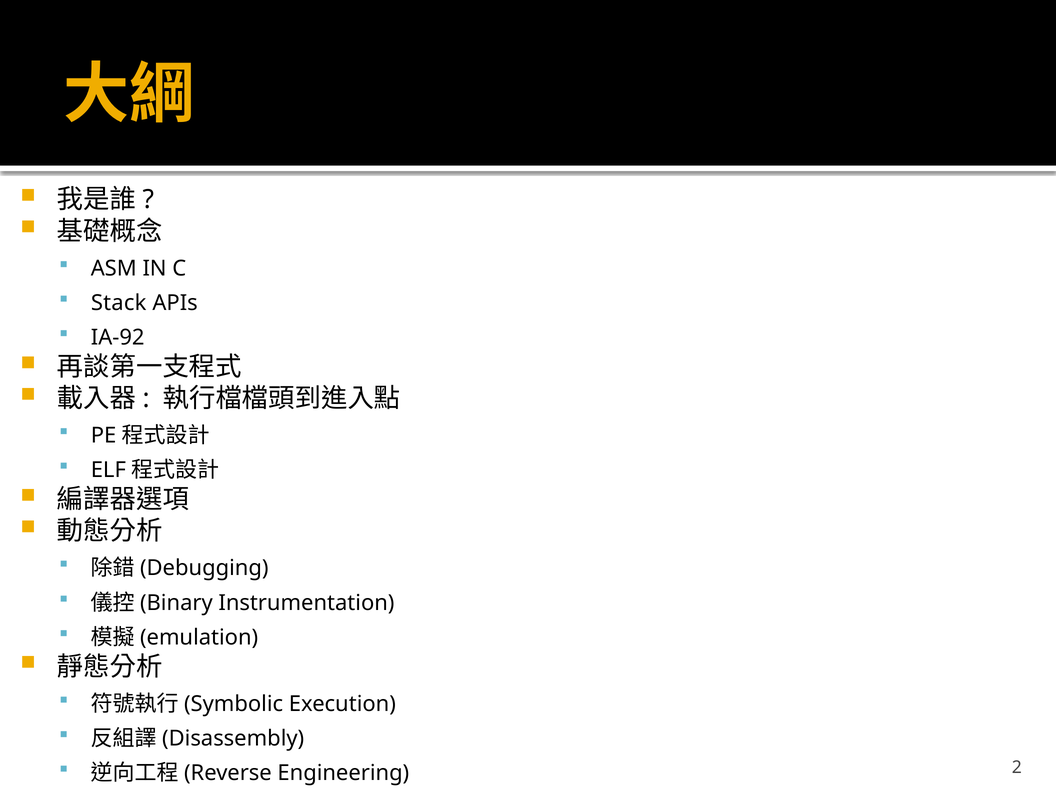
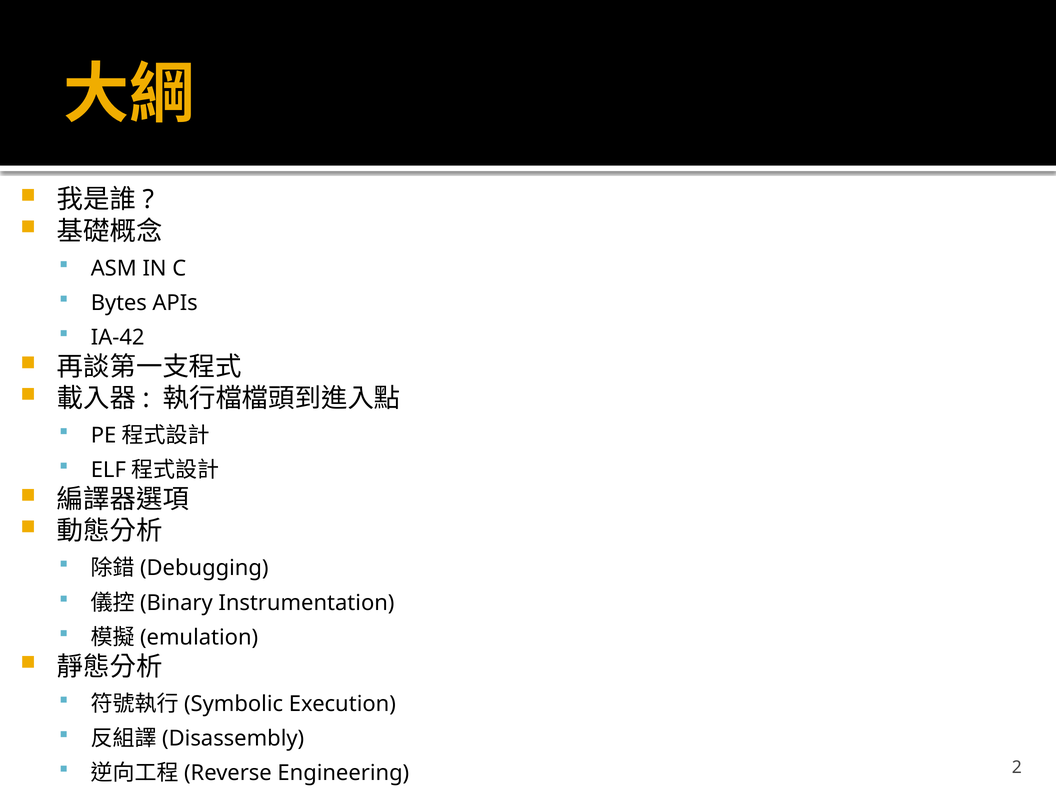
Stack: Stack -> Bytes (119, 303)
IA-92: IA-92 -> IA-42 (118, 338)
